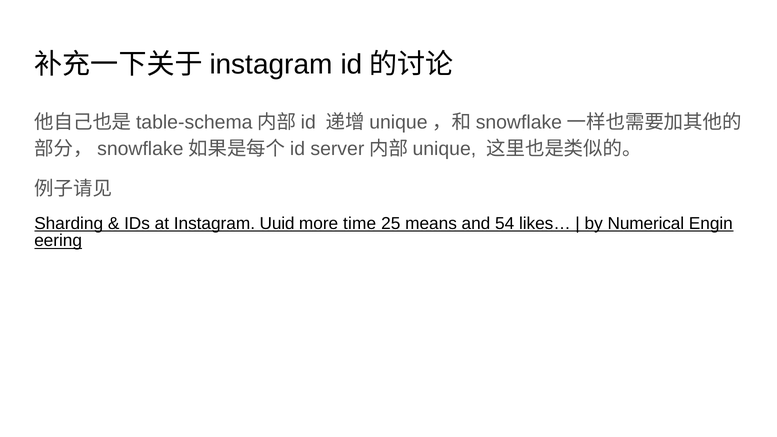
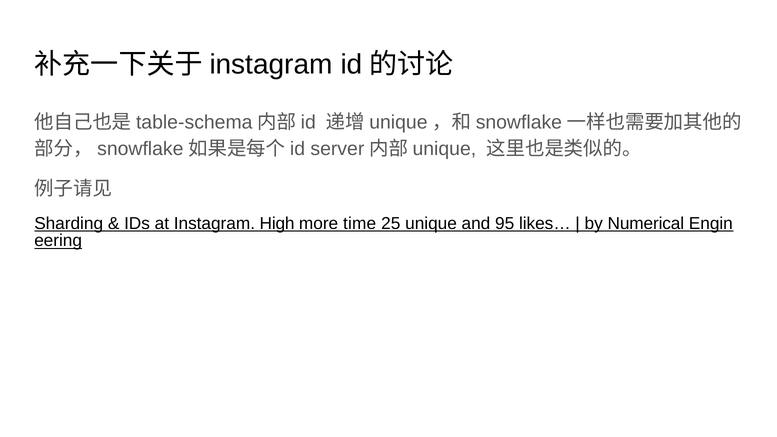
Uuid: Uuid -> High (277, 223)
means: means -> unique (431, 223)
54: 54 -> 95 (505, 223)
